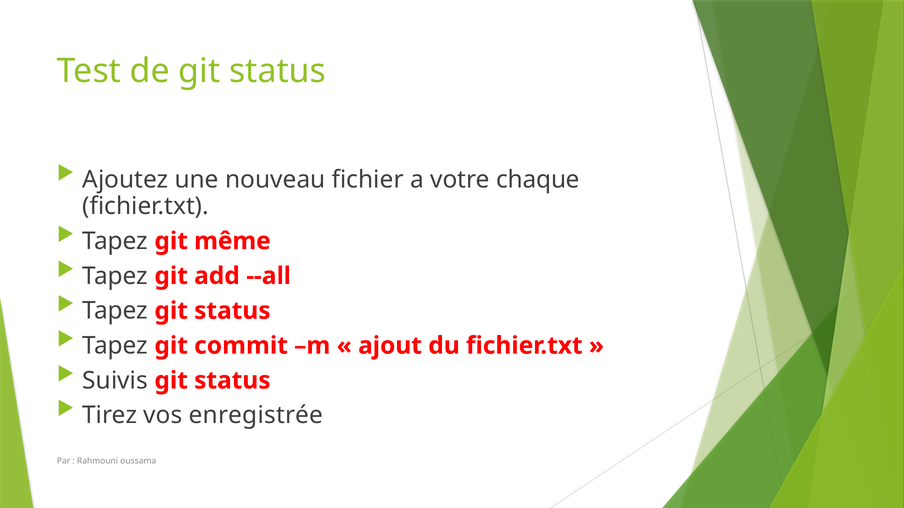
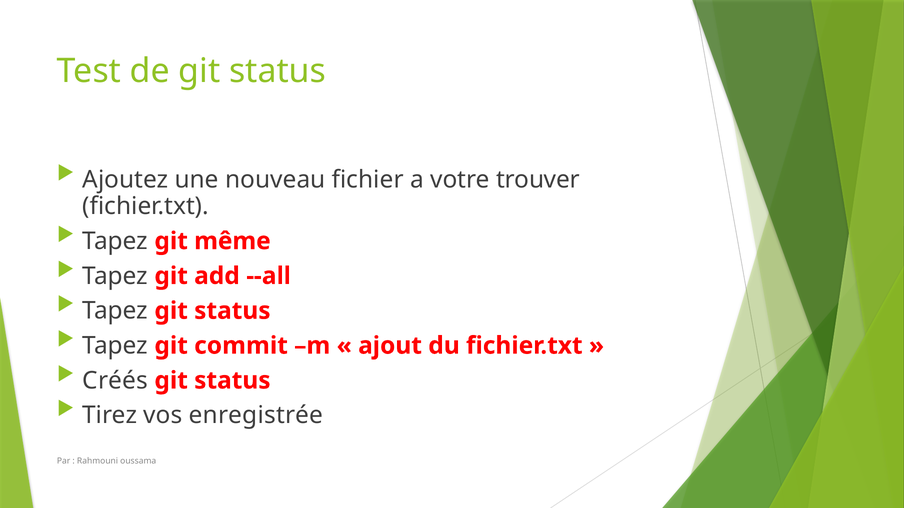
chaque: chaque -> trouver (538, 180)
Suivis: Suivis -> Créés (115, 381)
